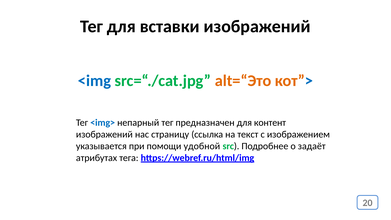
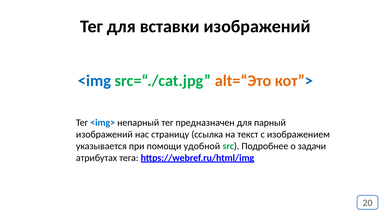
контент: контент -> парный (270, 123)
задаёт: задаёт -> задачи (312, 146)
